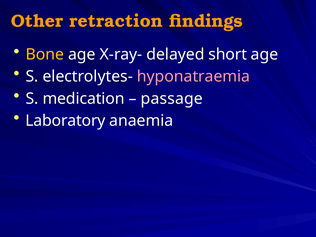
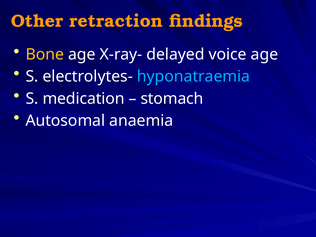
short: short -> voice (228, 54)
hyponatraemia colour: pink -> light blue (194, 76)
passage: passage -> stomach (172, 99)
Laboratory: Laboratory -> Autosomal (65, 121)
